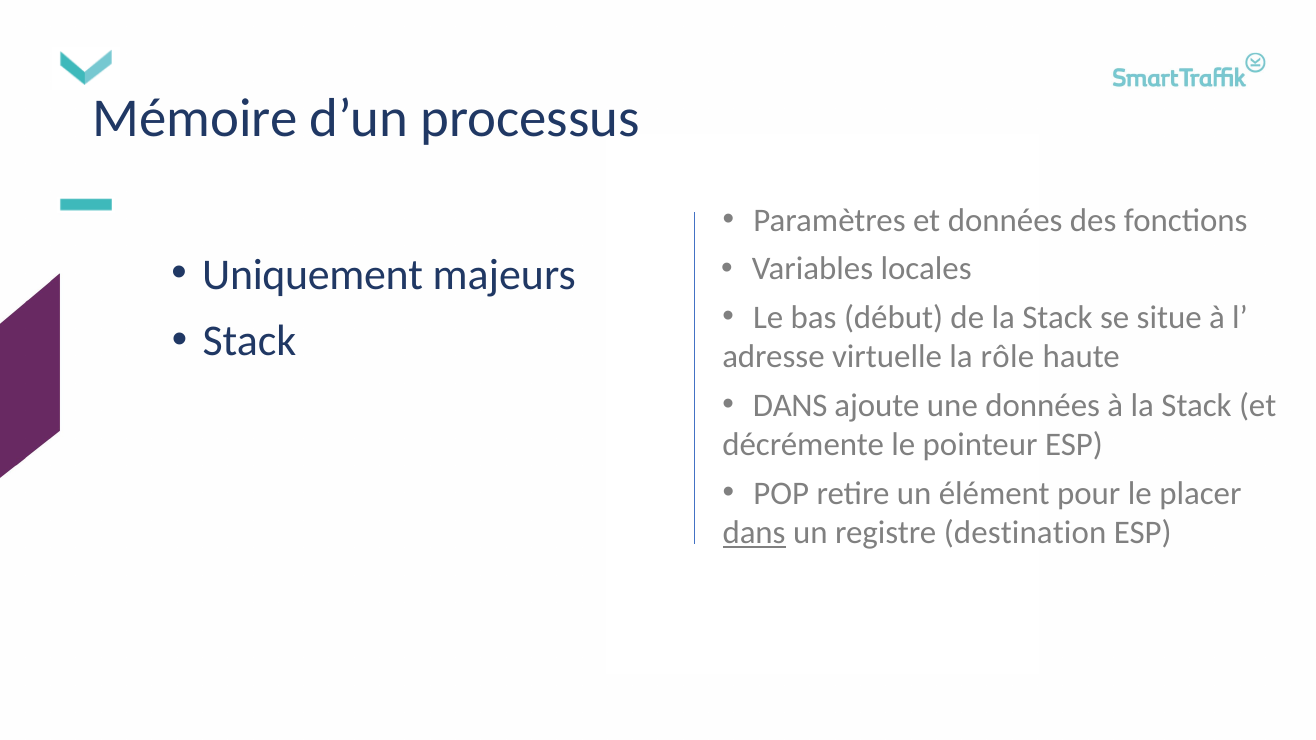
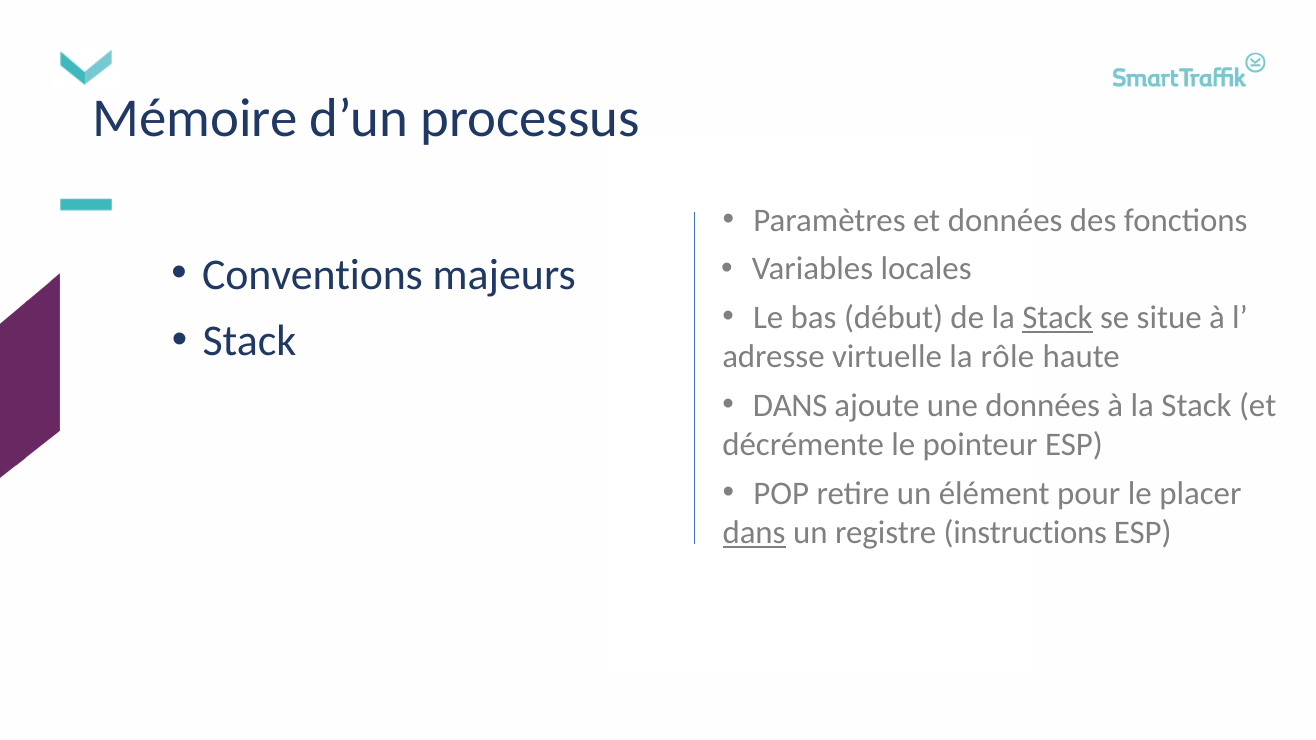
Uniquement: Uniquement -> Conventions (313, 275)
Stack underline: none -> present (1057, 318)
destination: destination -> instructions (1025, 533)
